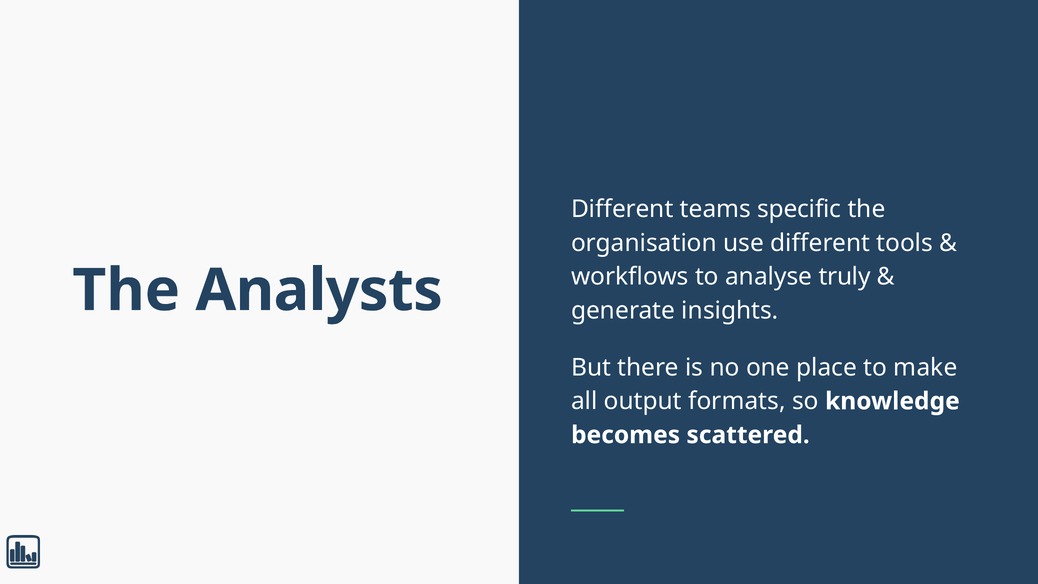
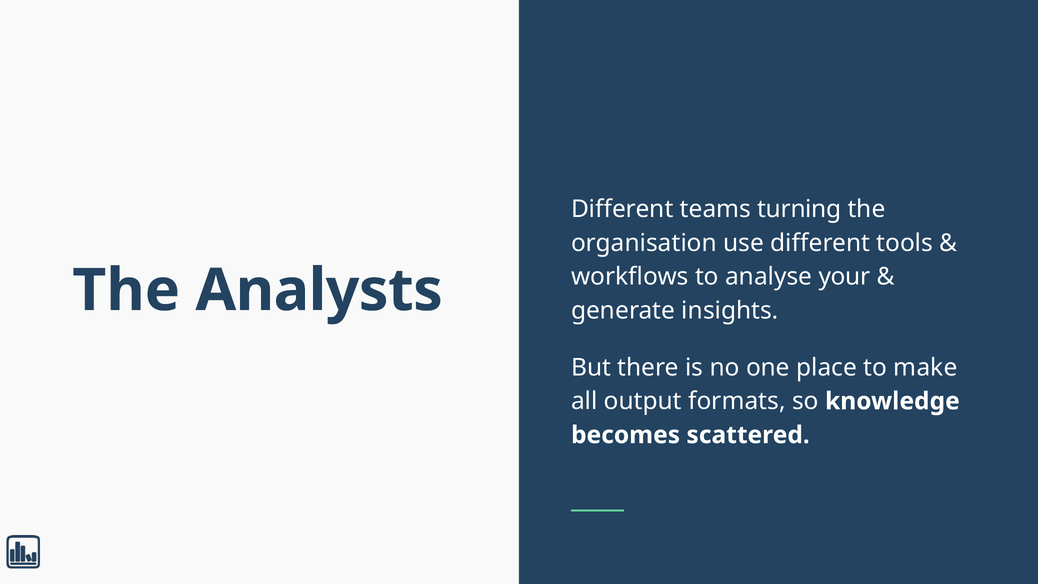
specific: specific -> turning (799, 209)
truly: truly -> your (845, 277)
